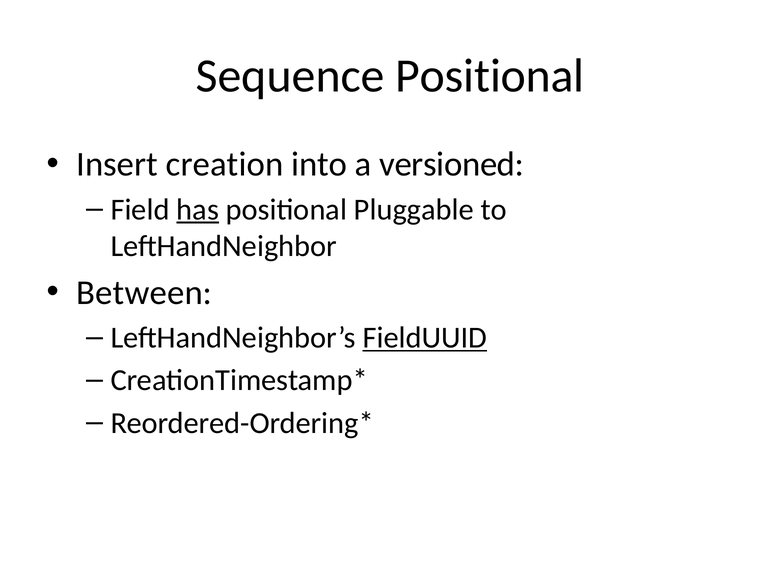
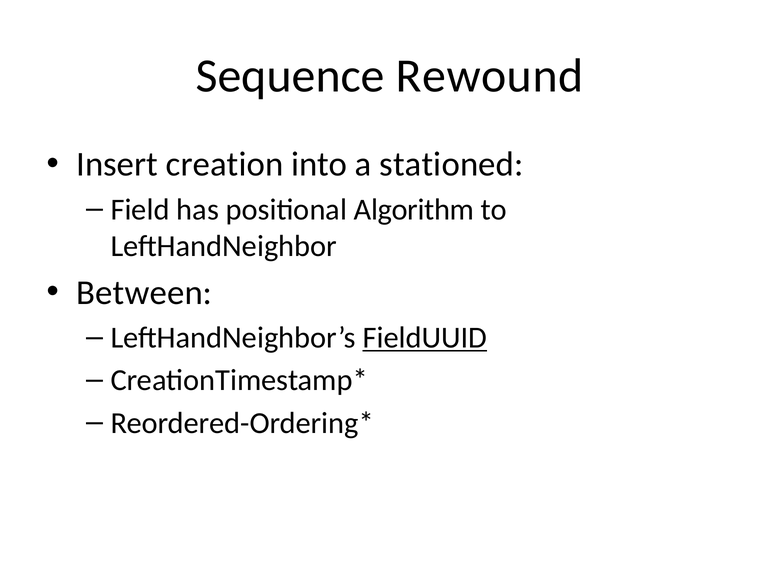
Sequence Positional: Positional -> Rewound (490, 76)
versioned: versioned -> stationed (451, 164)
has underline: present -> none (198, 209)
Pluggable: Pluggable -> Algorithm (414, 209)
